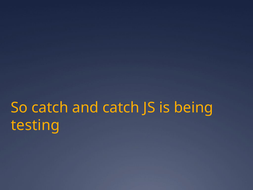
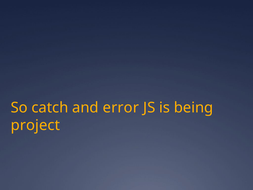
and catch: catch -> error (121, 107)
testing: testing -> project (35, 125)
